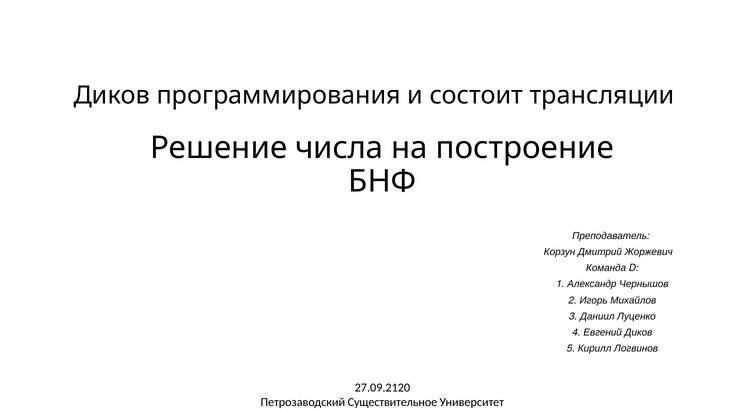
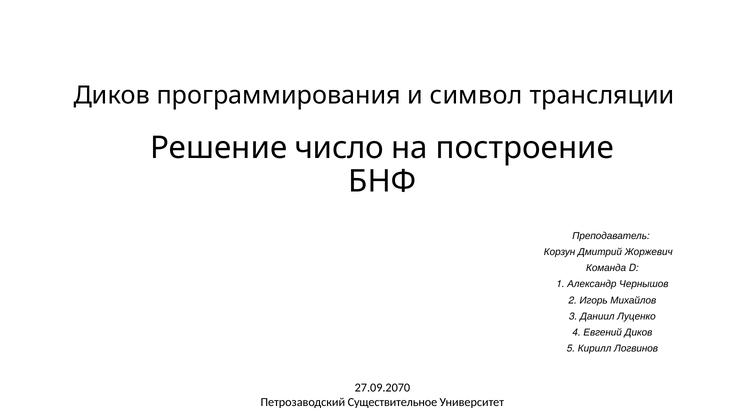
состоит: состоит -> символ (476, 95)
числа: числа -> число (339, 148)
27.09.2120: 27.09.2120 -> 27.09.2070 (382, 388)
